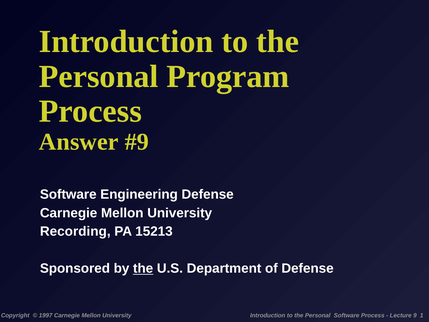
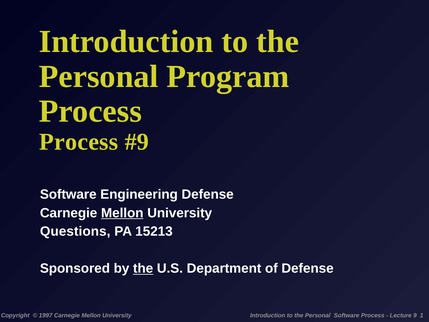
Answer: Answer -> Process (79, 142)
Mellon underline: none -> present (122, 213)
Recording: Recording -> Questions (75, 231)
